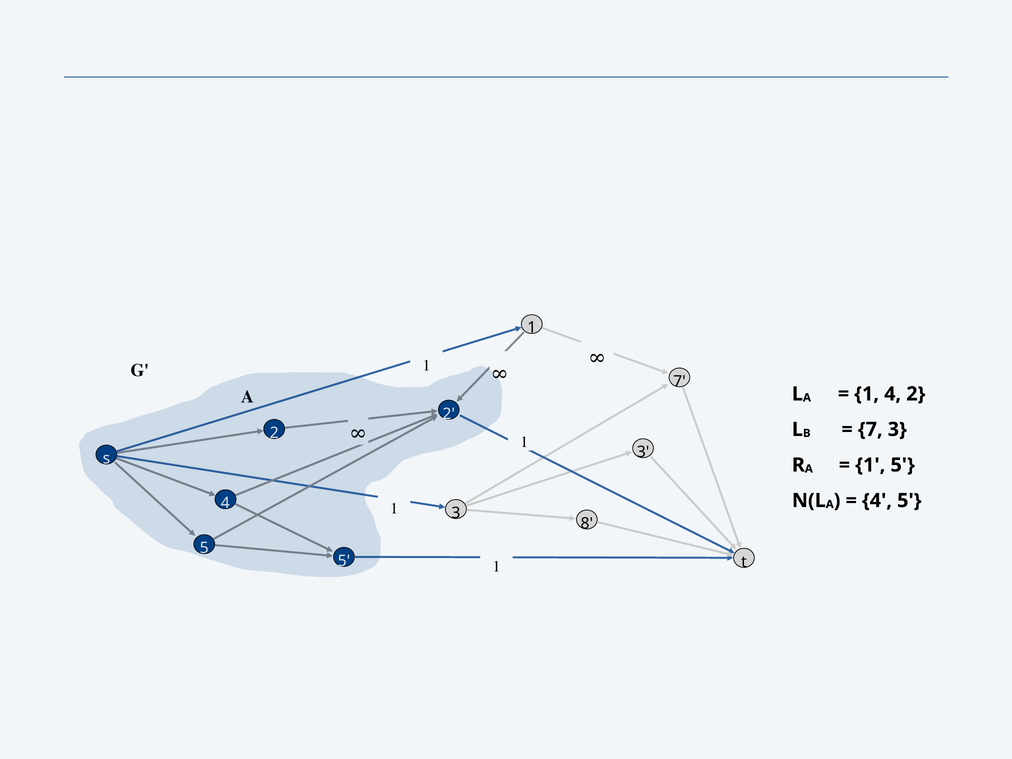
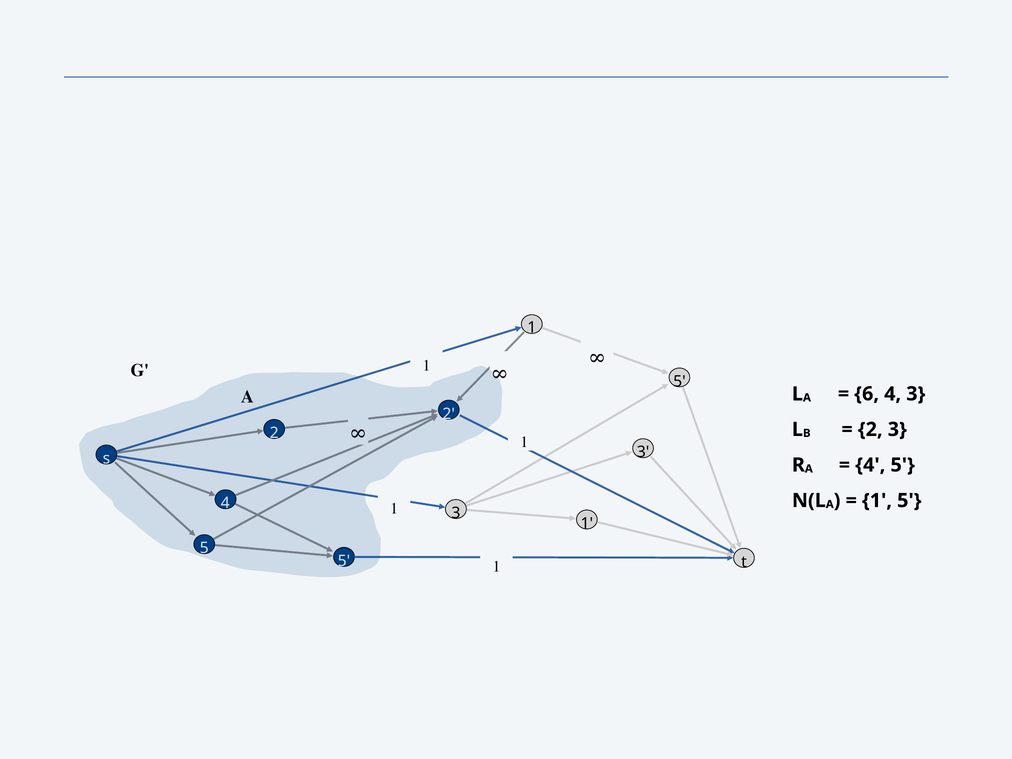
7: 7 -> 5 (679, 382)
1: 1 -> 6 (867, 394)
4 2: 2 -> 3 (916, 394)
7: 7 -> 2 (870, 429)
1: 1 -> 4 (870, 465)
4: 4 -> 1 (877, 501)
8: 8 -> 1 (587, 523)
